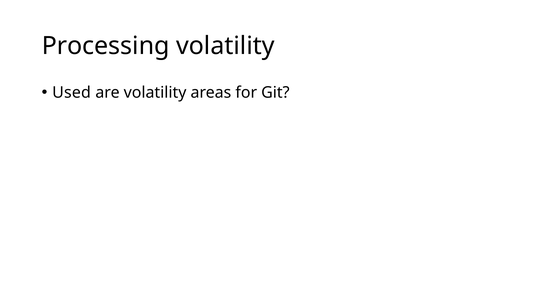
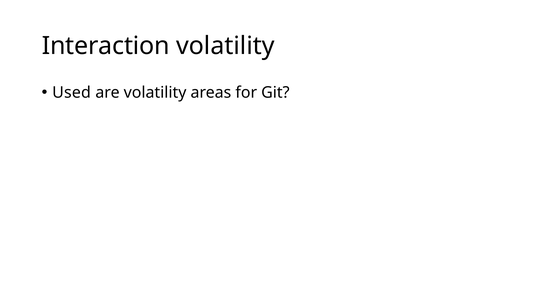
Processing: Processing -> Interaction (106, 46)
